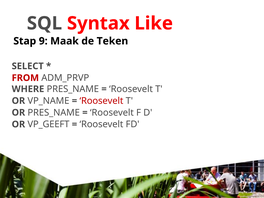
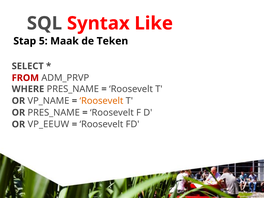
9: 9 -> 5 (43, 41)
Roosevelt colour: red -> orange (101, 101)
VP_GEEFT: VP_GEEFT -> VP_EEUW (48, 124)
